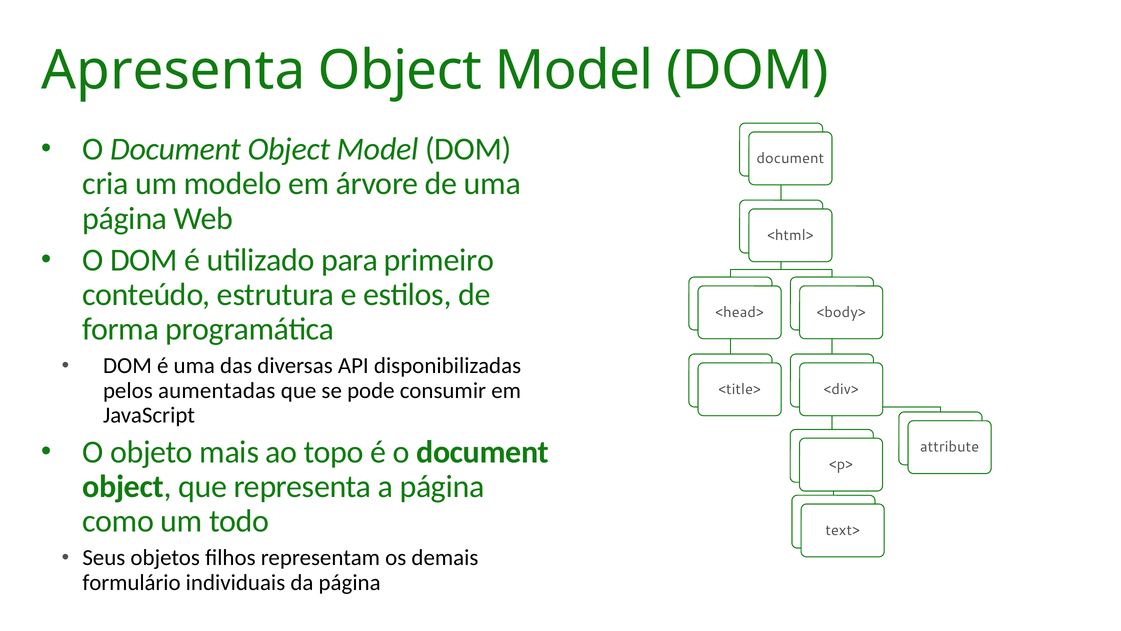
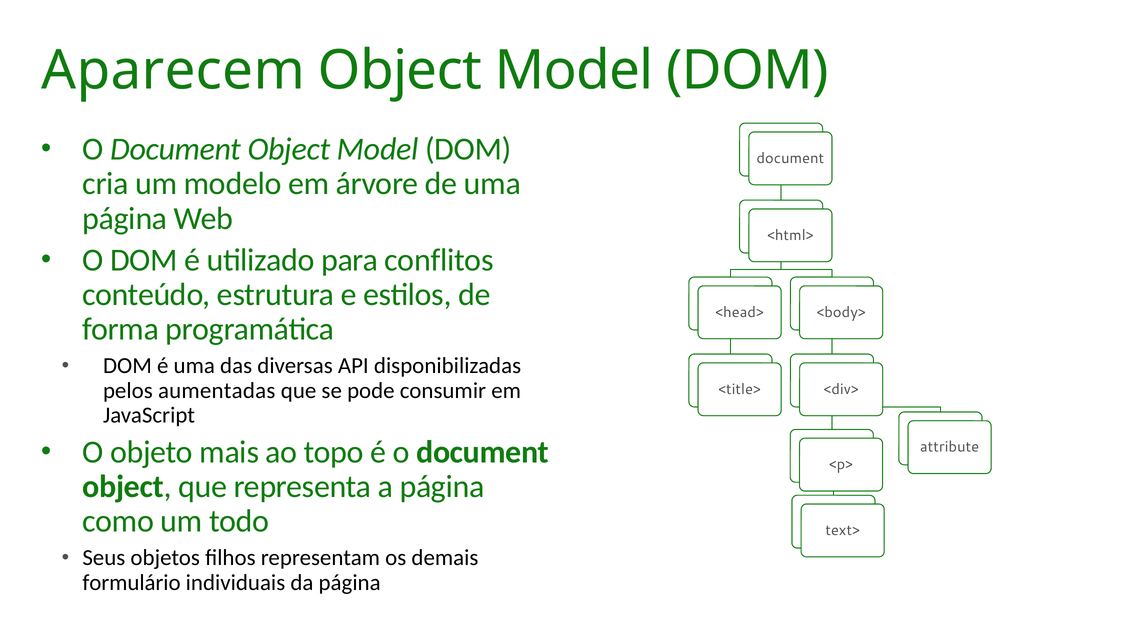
Apresenta: Apresenta -> Aparecem (173, 71)
primeiro: primeiro -> conflitos (439, 260)
